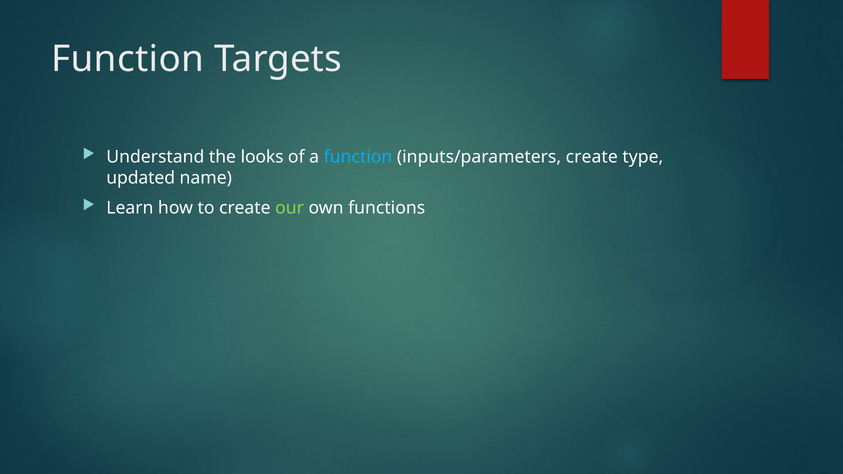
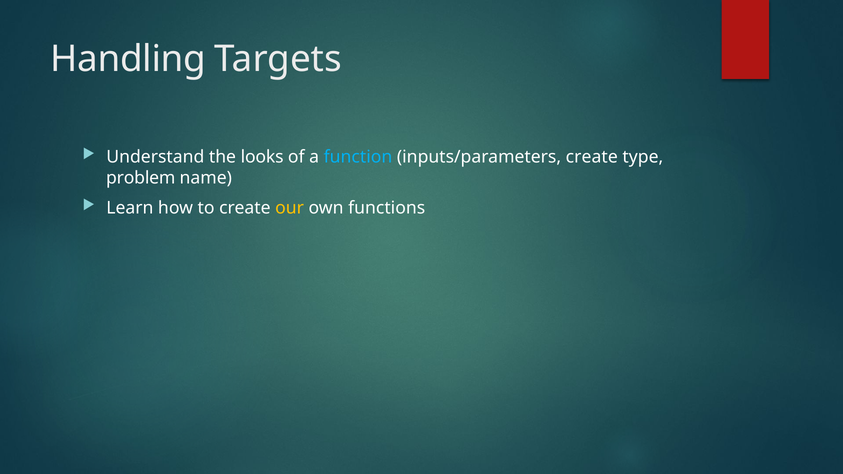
Function: Function -> Handling (128, 59)
updated: updated -> problem (141, 178)
our colour: light green -> yellow (290, 208)
